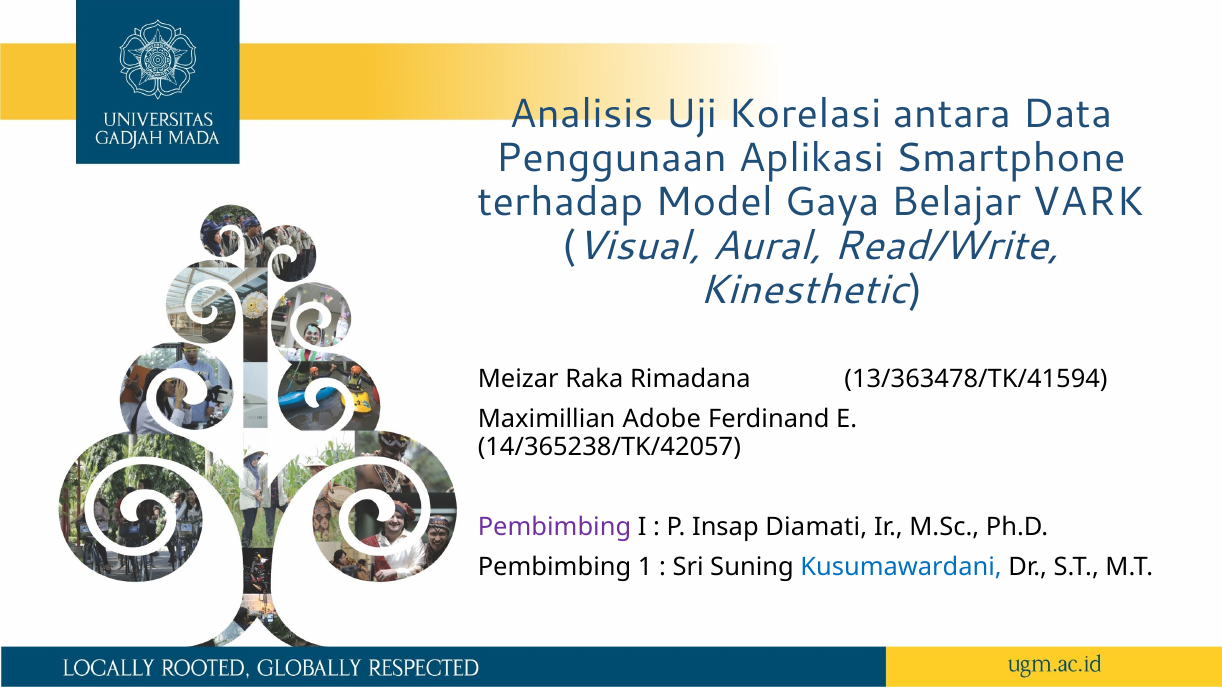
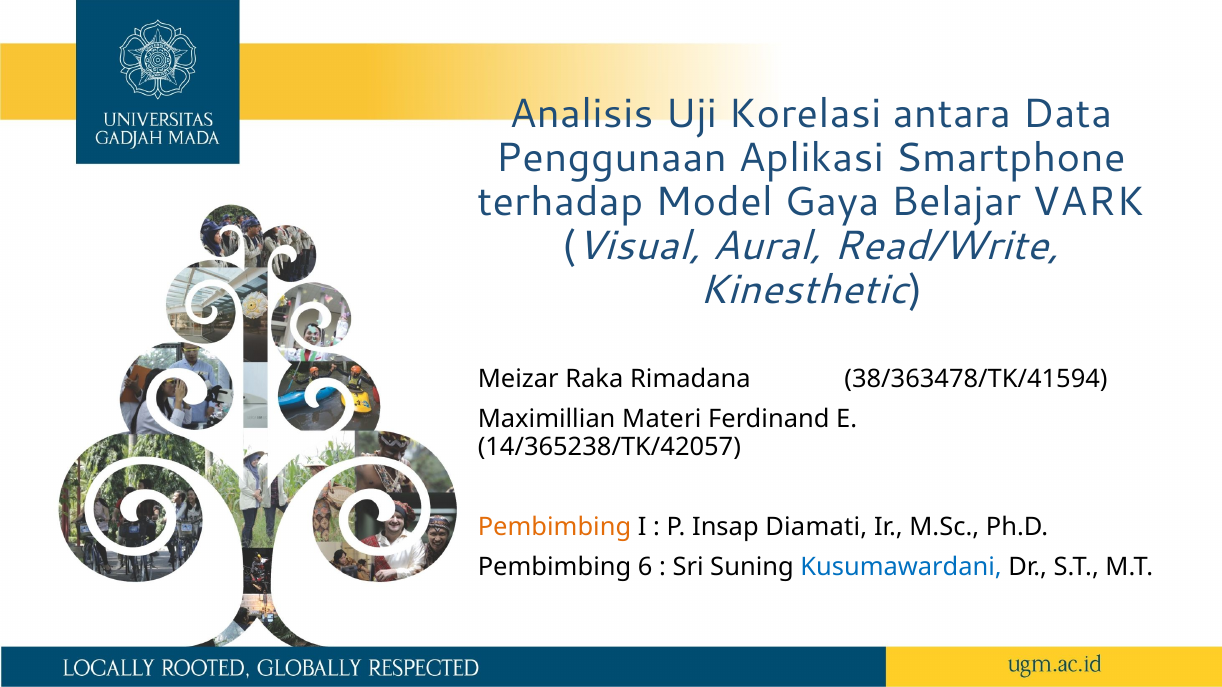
13/363478/TK/41594: 13/363478/TK/41594 -> 38/363478/TK/41594 (976, 379)
Adobe: Adobe -> Materi (662, 419)
Pembimbing colour: purple -> orange (555, 527)
1: 1 -> 6 (645, 568)
